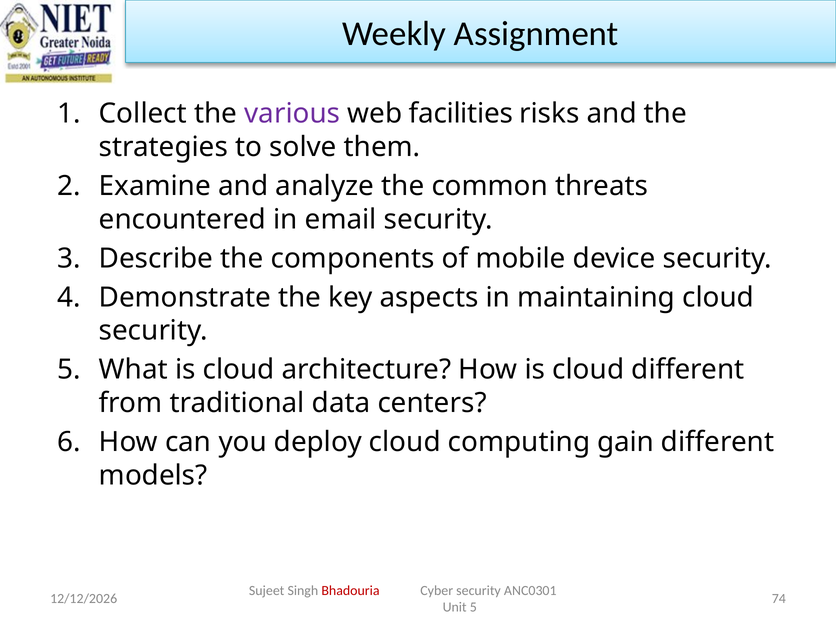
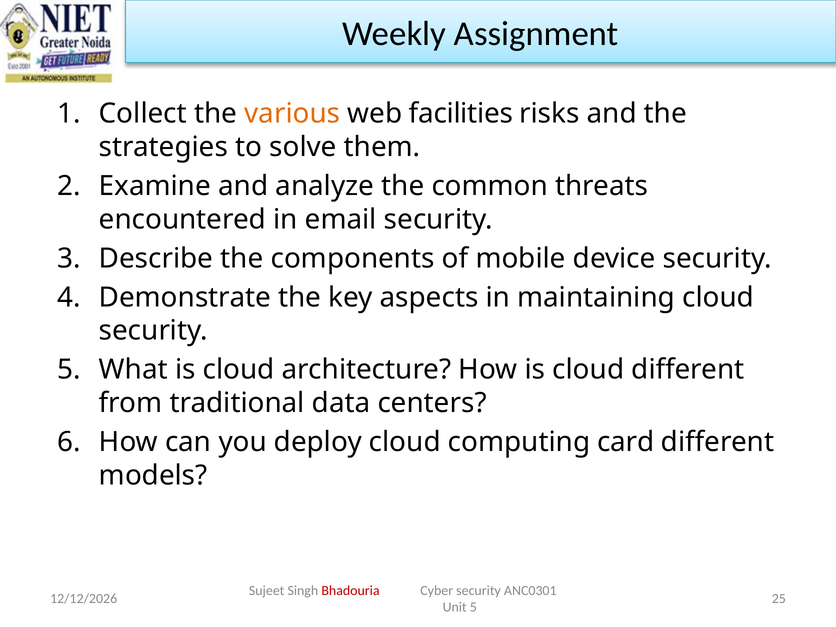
various colour: purple -> orange (292, 113)
gain: gain -> card (626, 442)
74: 74 -> 25 (779, 599)
